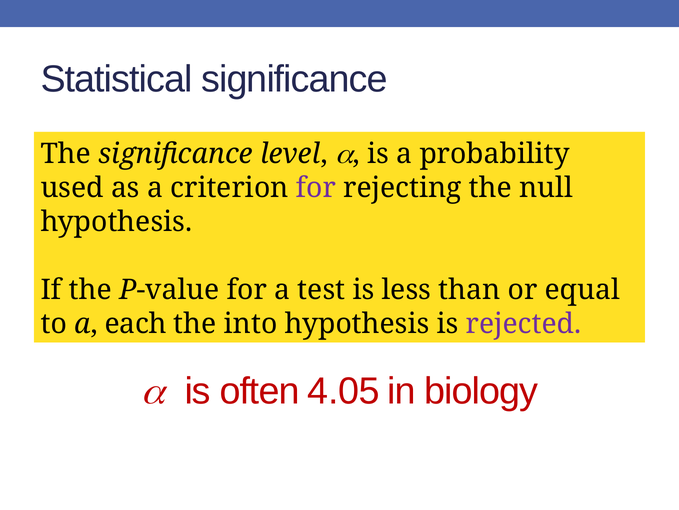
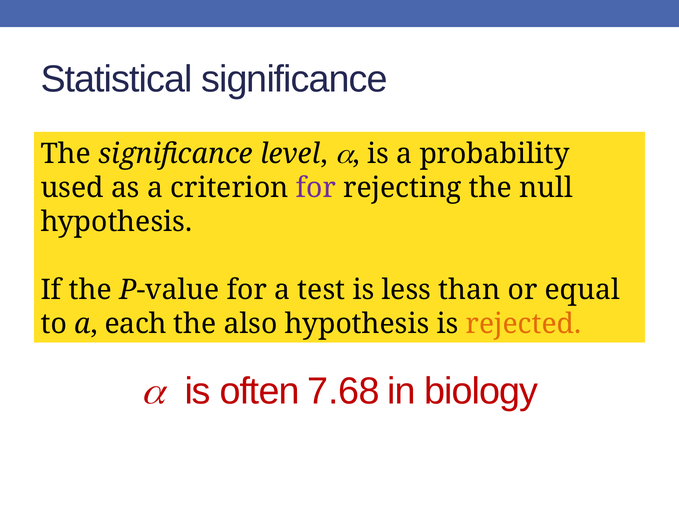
into: into -> also (251, 324)
rejected colour: purple -> orange (524, 324)
4.05: 4.05 -> 7.68 (344, 391)
